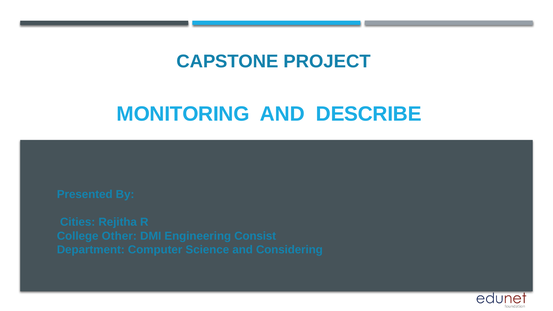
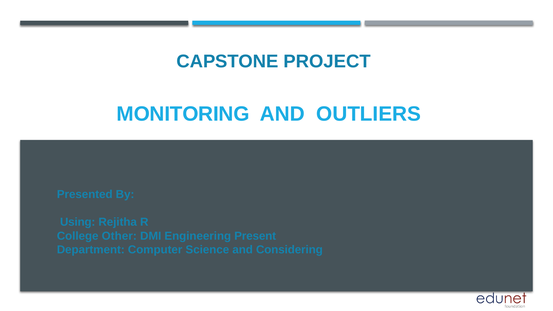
DESCRIBE: DESCRIBE -> OUTLIERS (369, 114)
Cities: Cities -> Using (78, 222)
Consist: Consist -> Present (255, 236)
